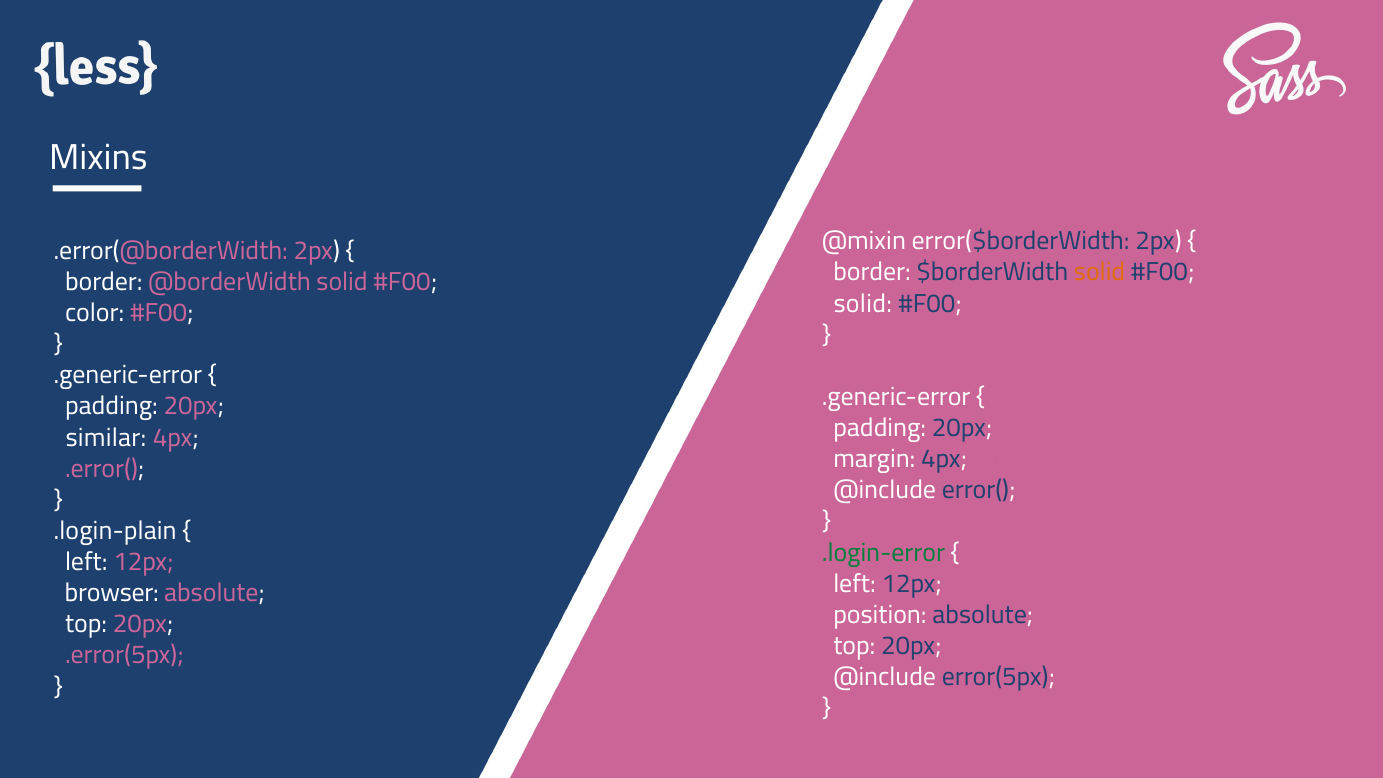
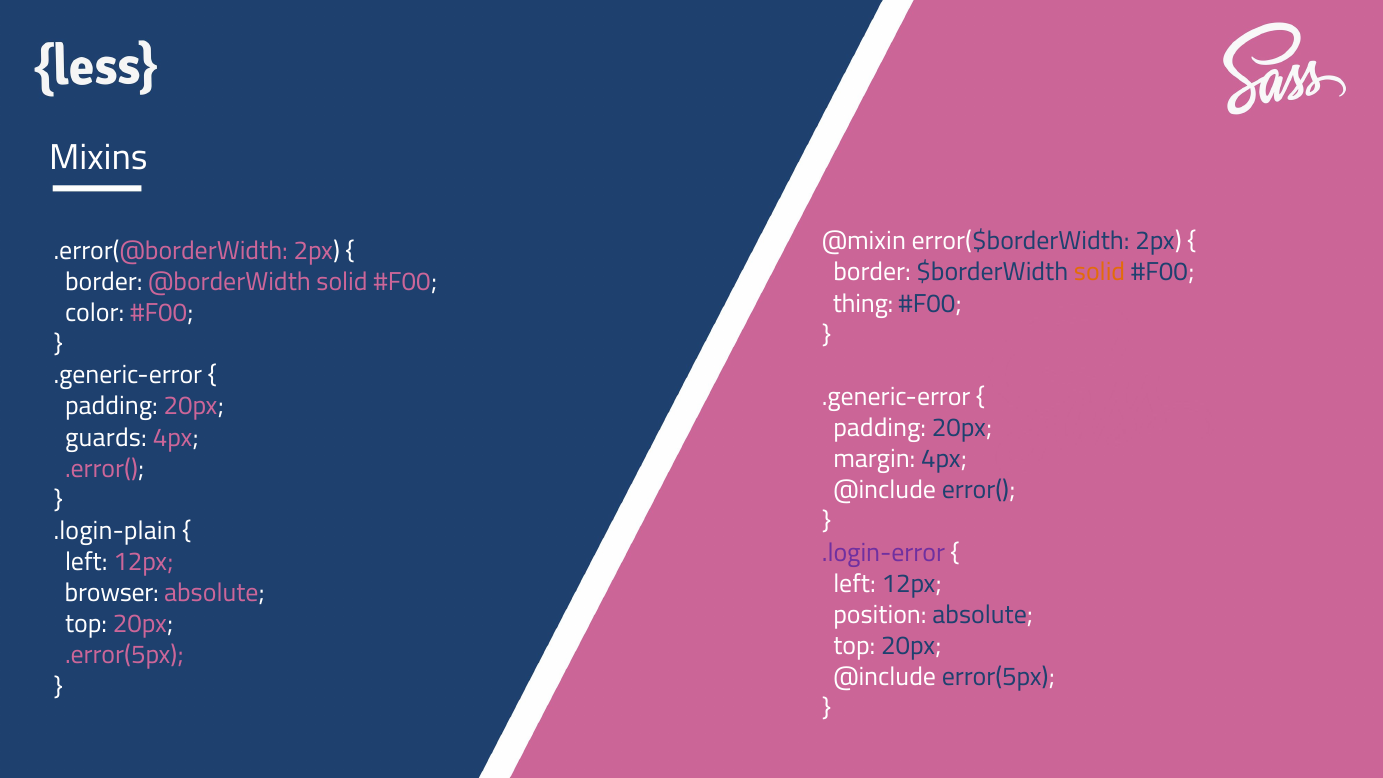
solid: solid -> thing (863, 303)
similar: similar -> guards (106, 437)
.login-error colour: green -> purple (883, 552)
